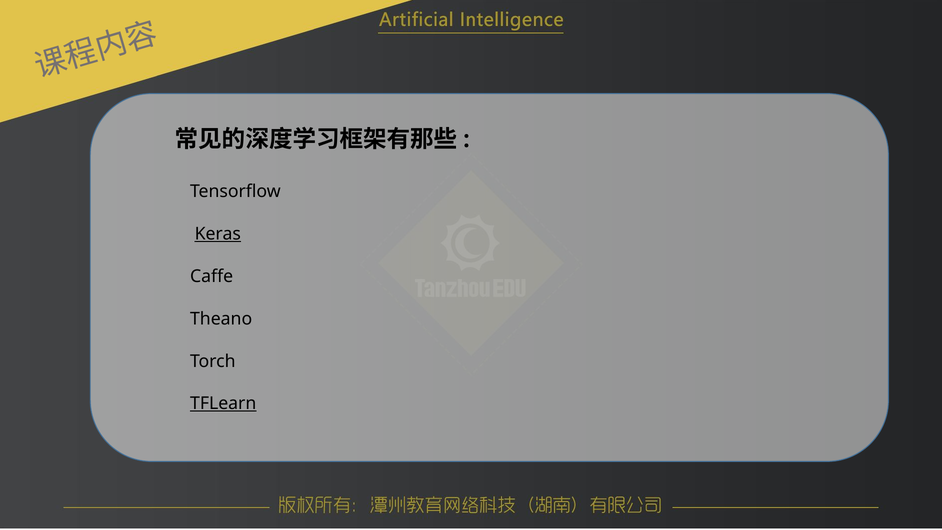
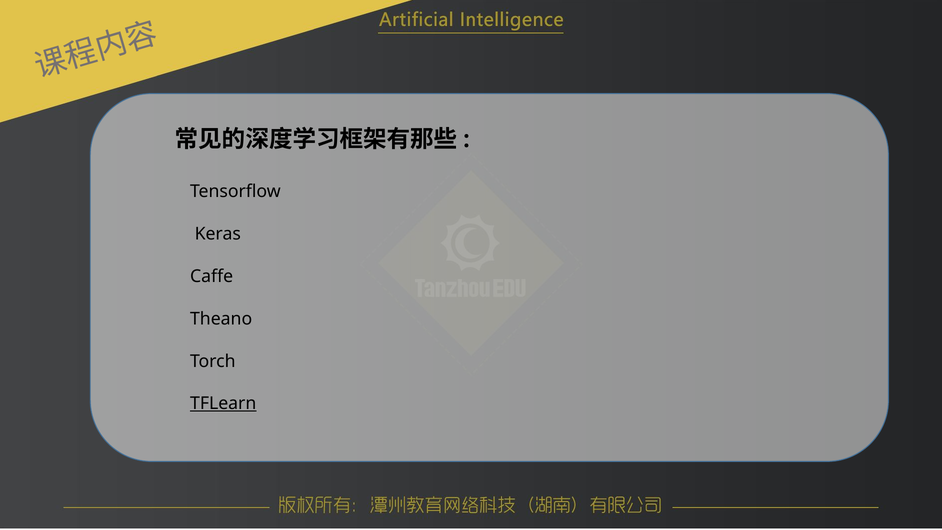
Keras underline: present -> none (218, 234)
